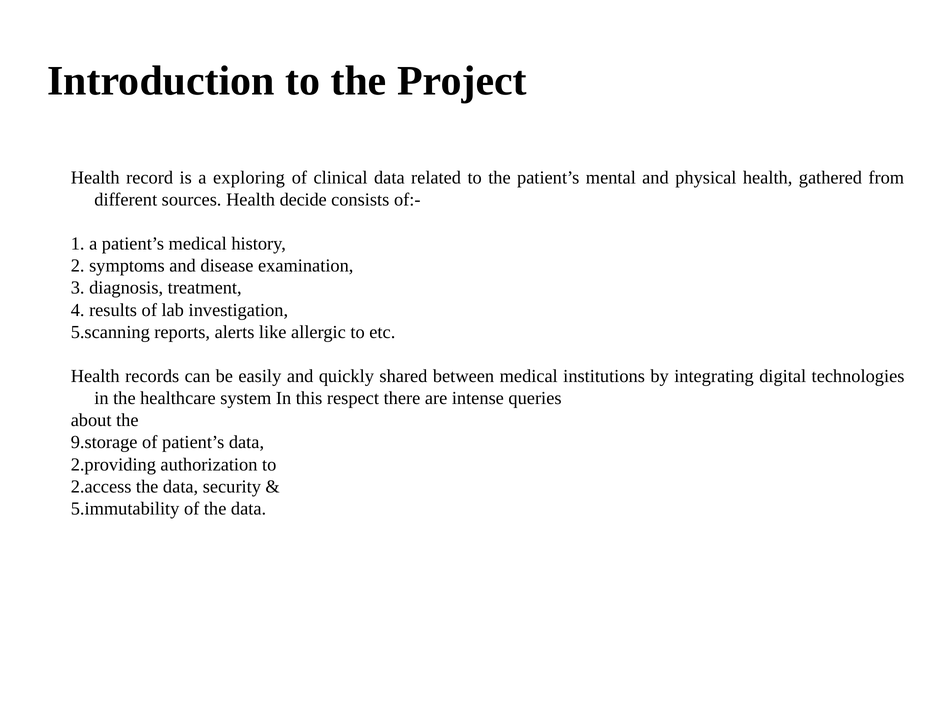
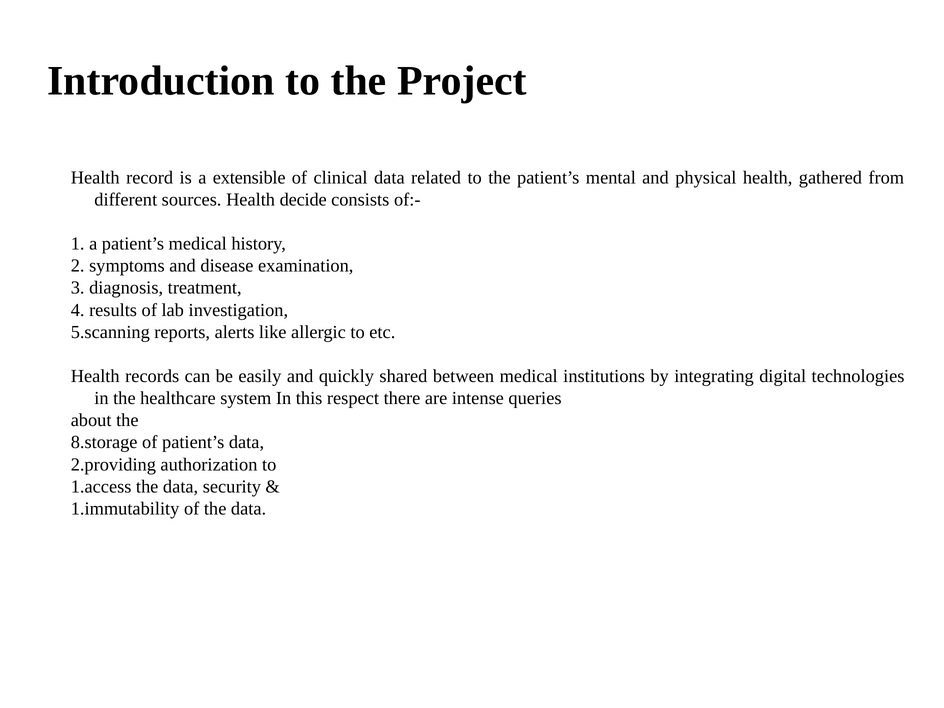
exploring: exploring -> extensible (249, 178)
9.storage: 9.storage -> 8.storage (104, 442)
2.access: 2.access -> 1.access (101, 487)
5.immutability: 5.immutability -> 1.immutability (125, 509)
